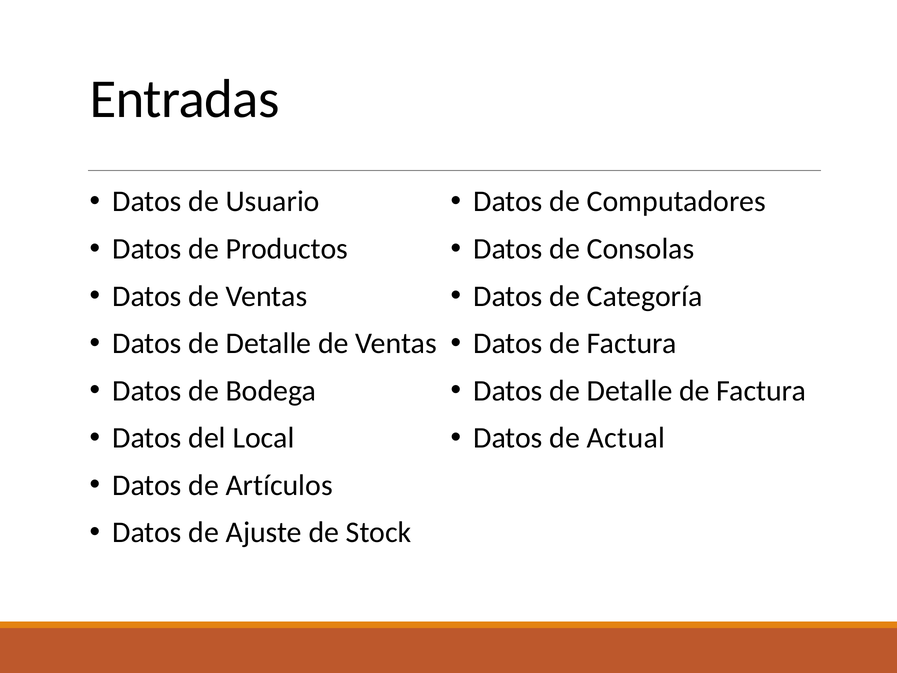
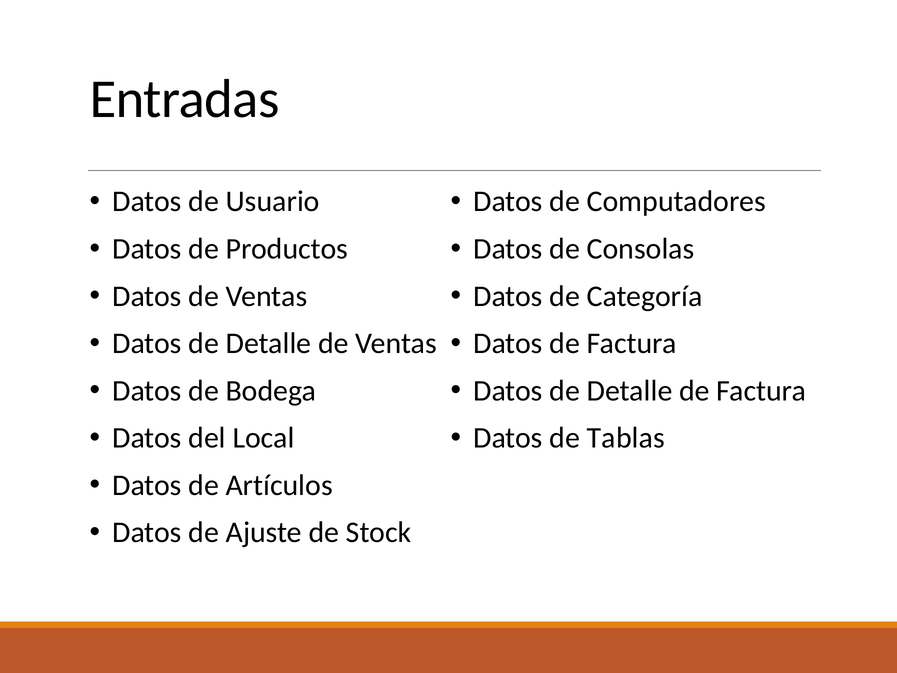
Actual: Actual -> Tablas (626, 438)
